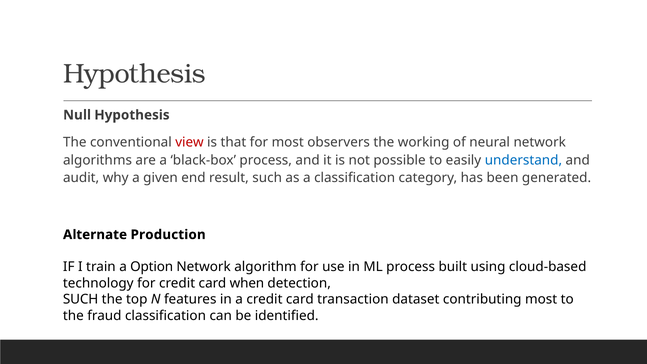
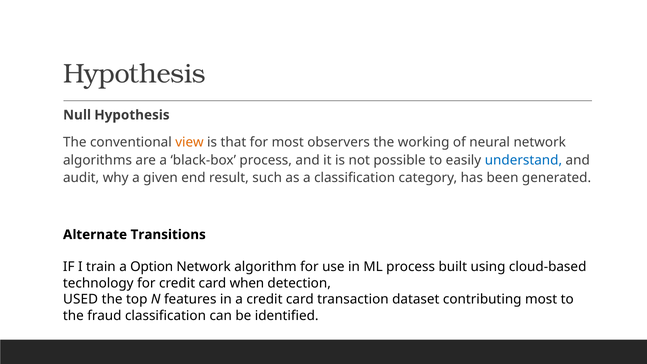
view colour: red -> orange (189, 142)
Production: Production -> Transitions (168, 235)
SUCH: SUCH -> USED (81, 299)
